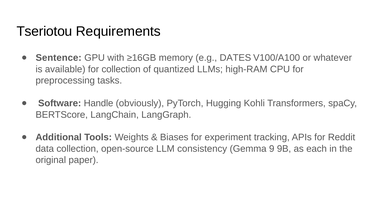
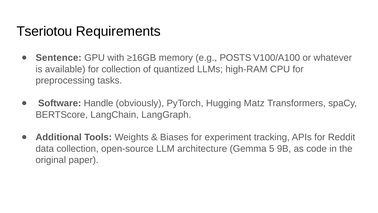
DATES: DATES -> POSTS (235, 58)
Kohli: Kohli -> Matz (254, 103)
consistency: consistency -> architecture (202, 148)
9: 9 -> 5 (272, 148)
each: each -> code (317, 148)
